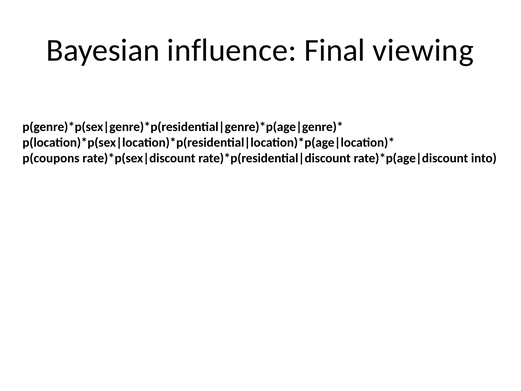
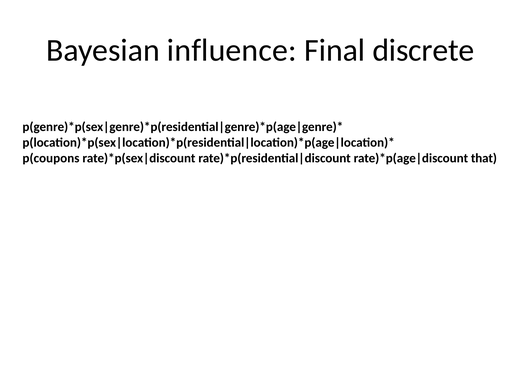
viewing: viewing -> discrete (423, 50)
into: into -> that (484, 158)
